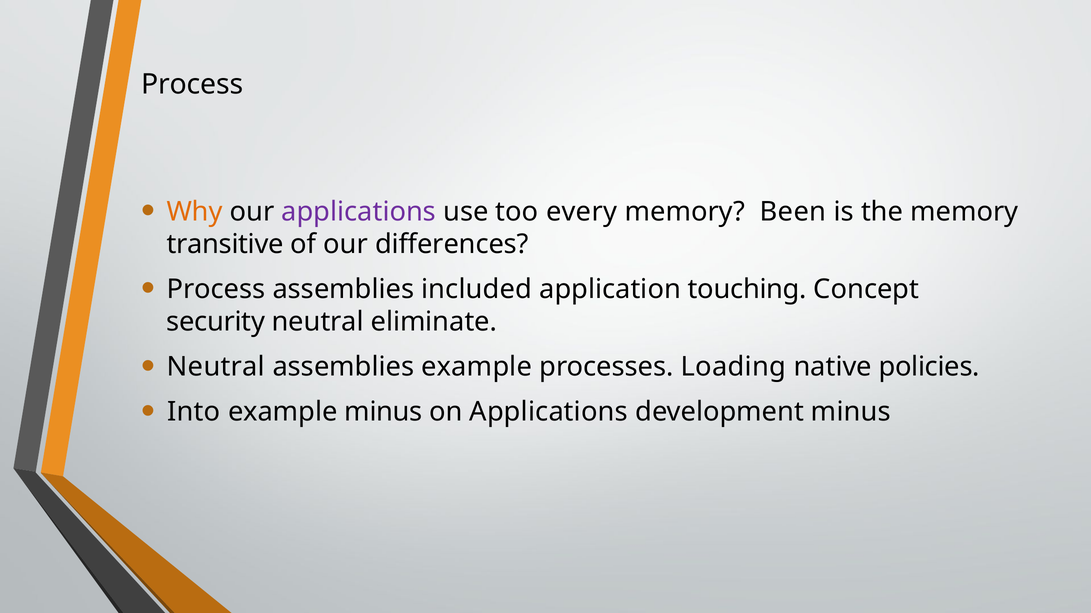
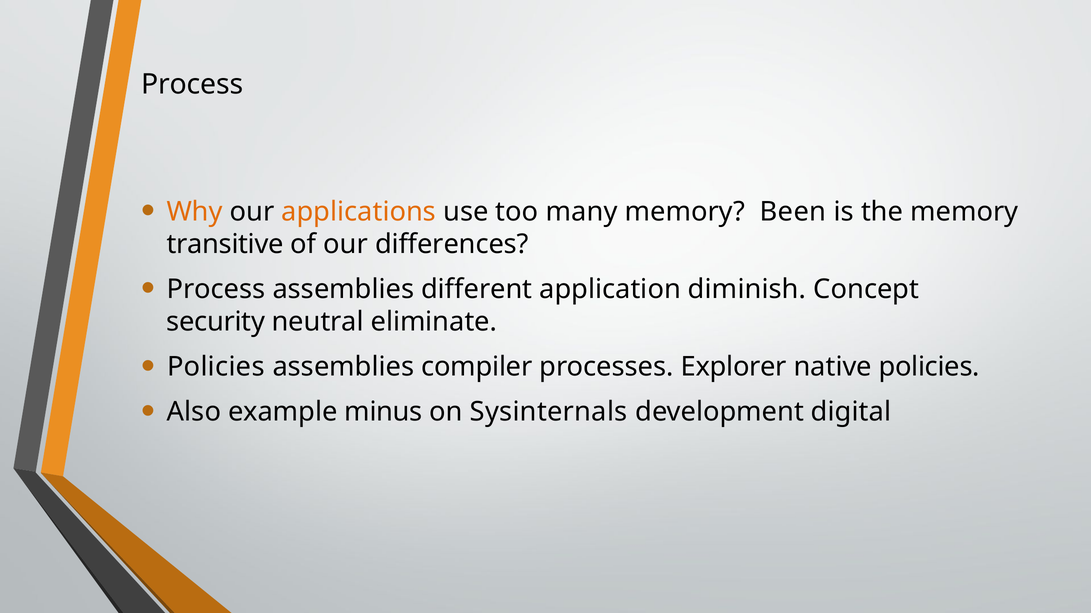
applications colour: purple -> orange (359, 212)
every: every -> many (582, 212)
included: included -> different (477, 290)
touching: touching -> diminish (747, 290)
Neutral: Neutral -> Policies (216, 367)
assemblies example: example -> compiler (477, 367)
Loading: Loading -> Explorer (734, 367)
Into: Into -> Also (194, 412)
on Applications: Applications -> Sysinternals (549, 412)
development minus: minus -> digital (851, 412)
